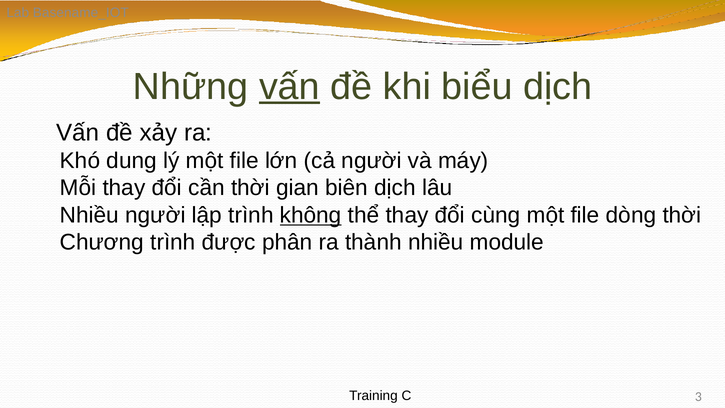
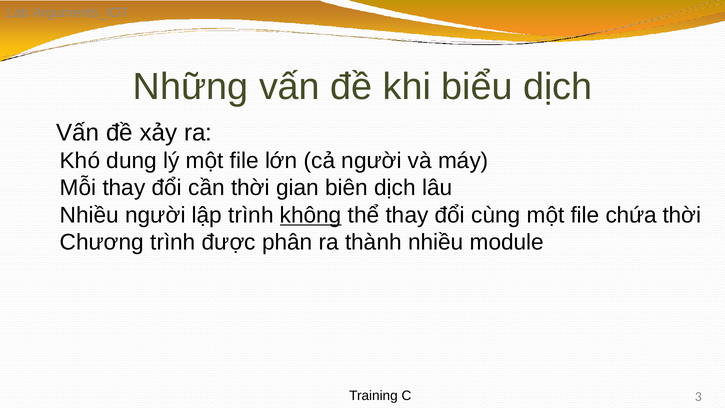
Basename_IOT: Basename_IOT -> Arguments_IOT (81, 13)
vấn underline: present -> none (289, 87)
dòng: dòng -> chứa (631, 215)
